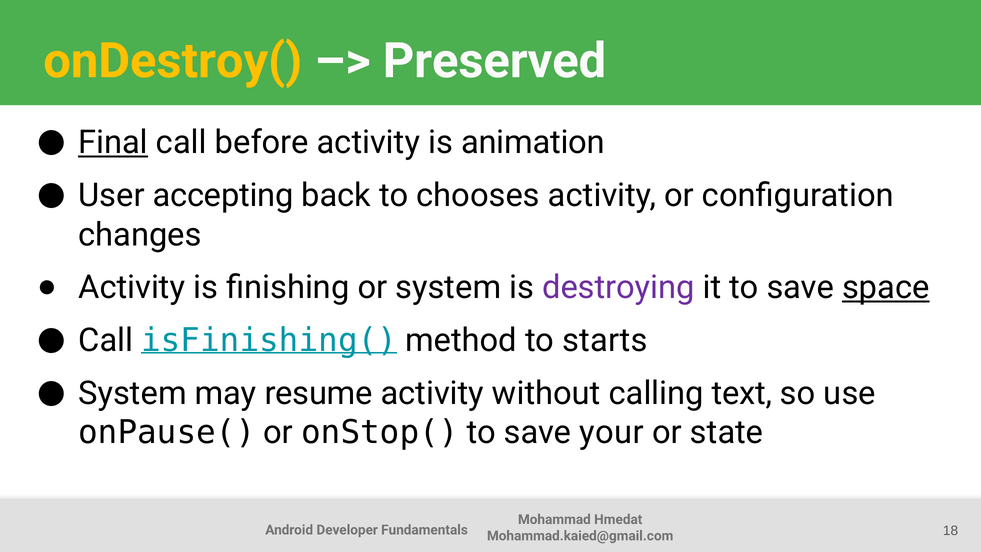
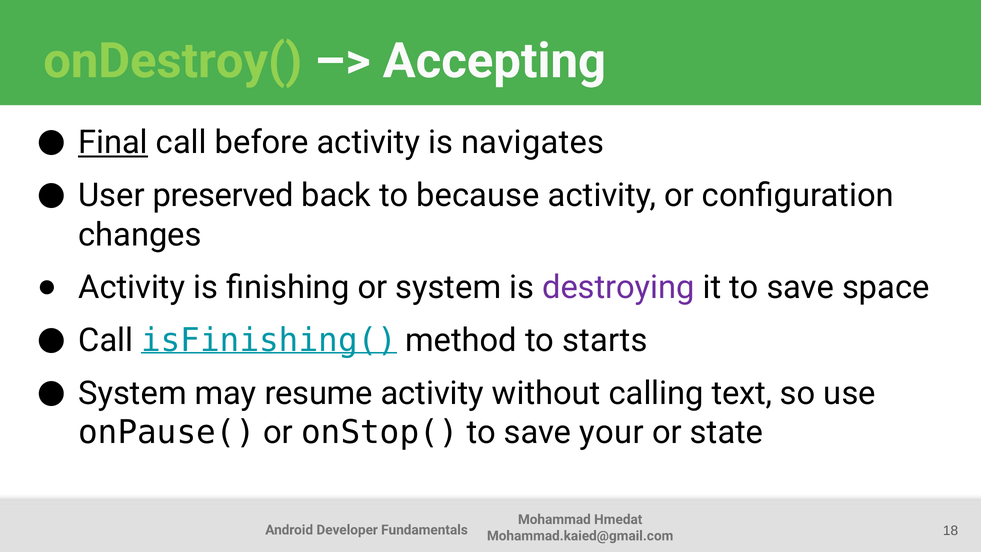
onDestroy( colour: yellow -> light green (173, 61)
Preserved: Preserved -> Accepting (494, 61)
animation: animation -> navigates (533, 143)
accepting: accepting -> preserved (223, 195)
chooses: chooses -> because (478, 195)
space underline: present -> none (886, 288)
